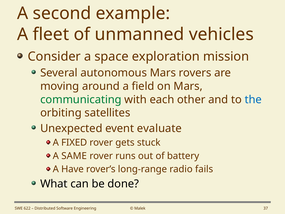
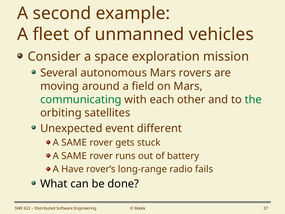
the colour: blue -> green (253, 99)
evaluate: evaluate -> different (159, 128)
FIXED: FIXED -> SAME (74, 142)
